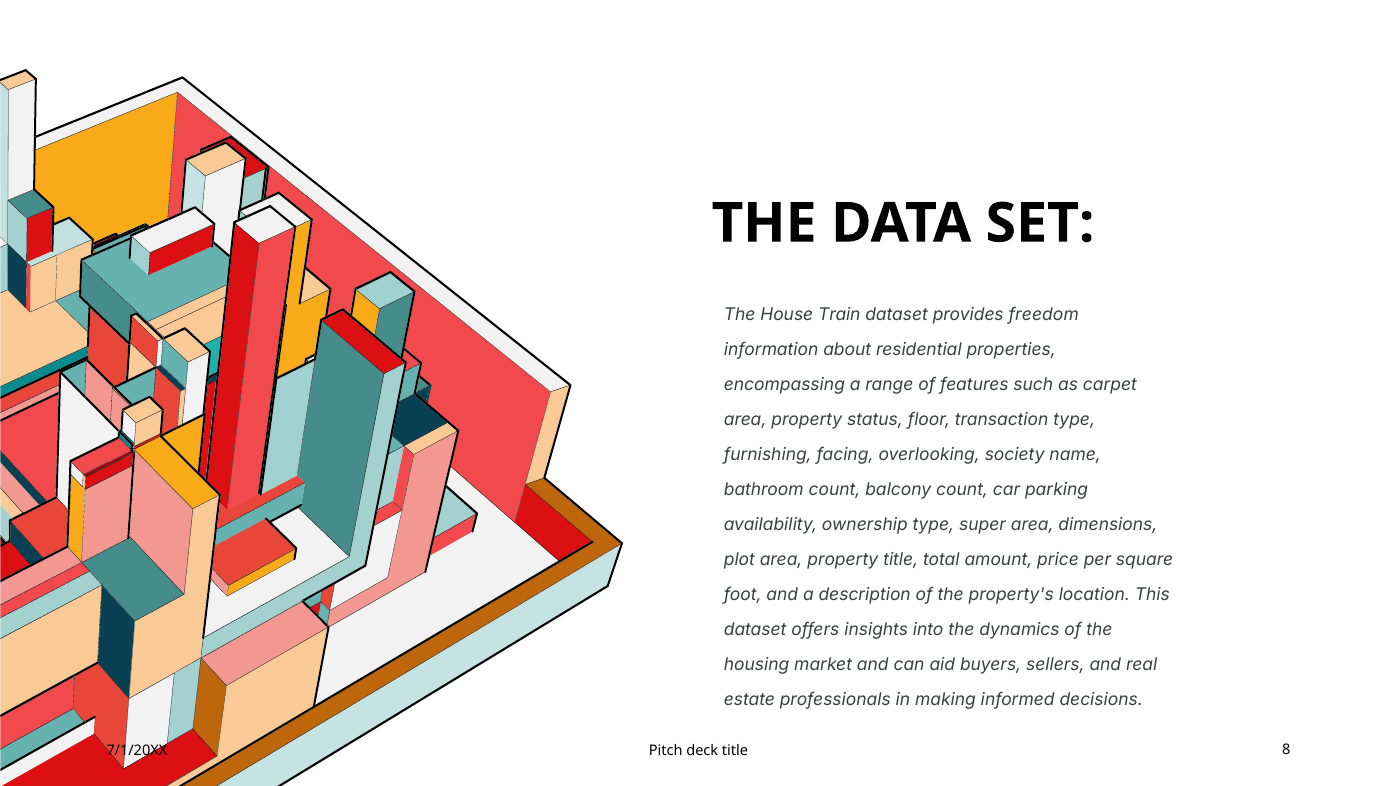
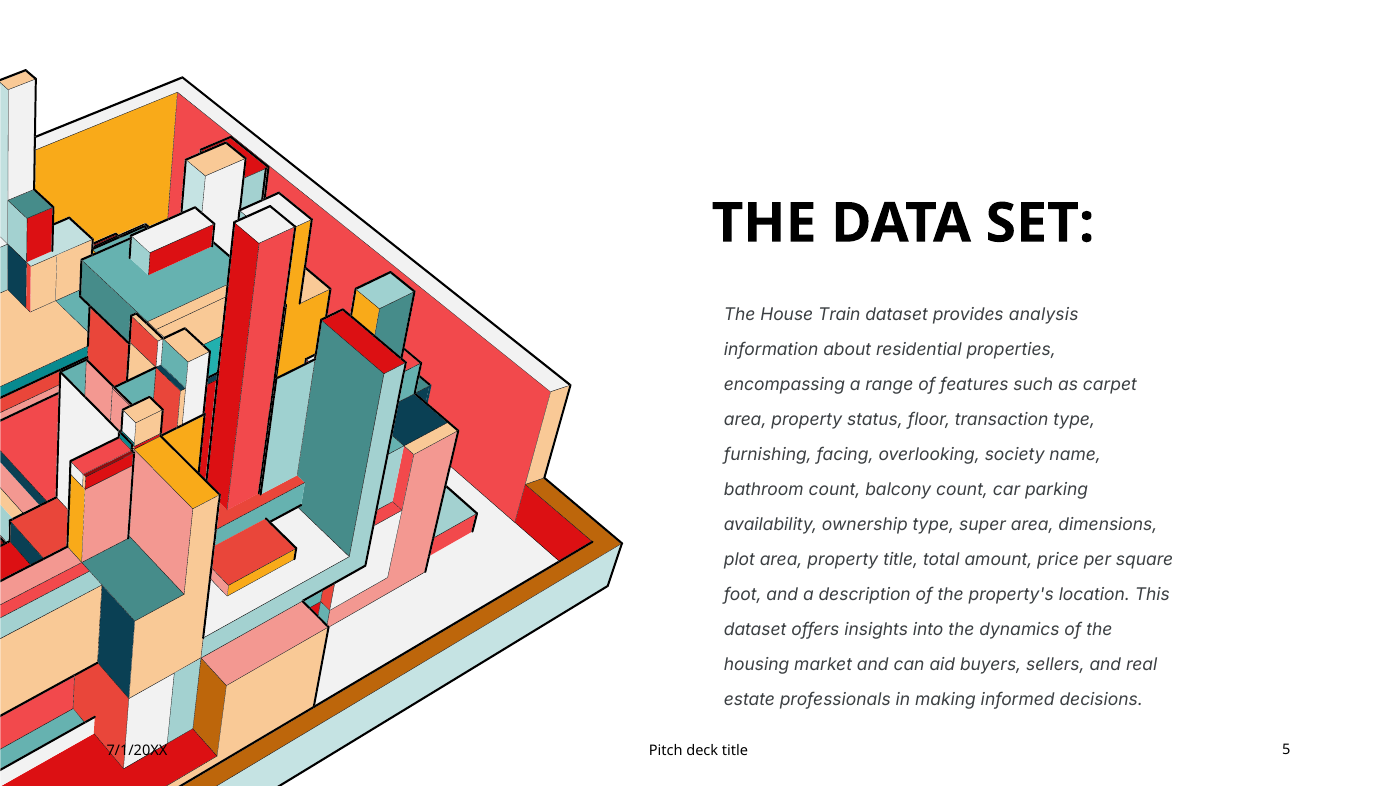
freedom: freedom -> analysis (1044, 315)
8: 8 -> 5 (1286, 749)
